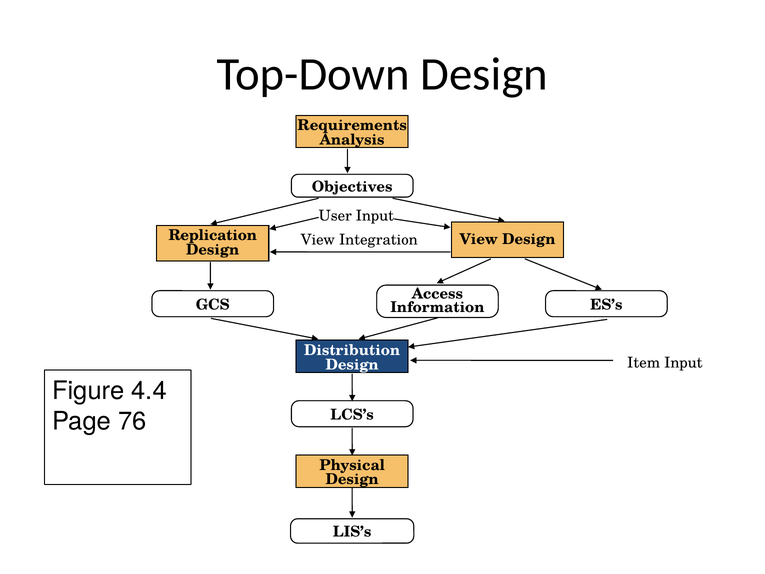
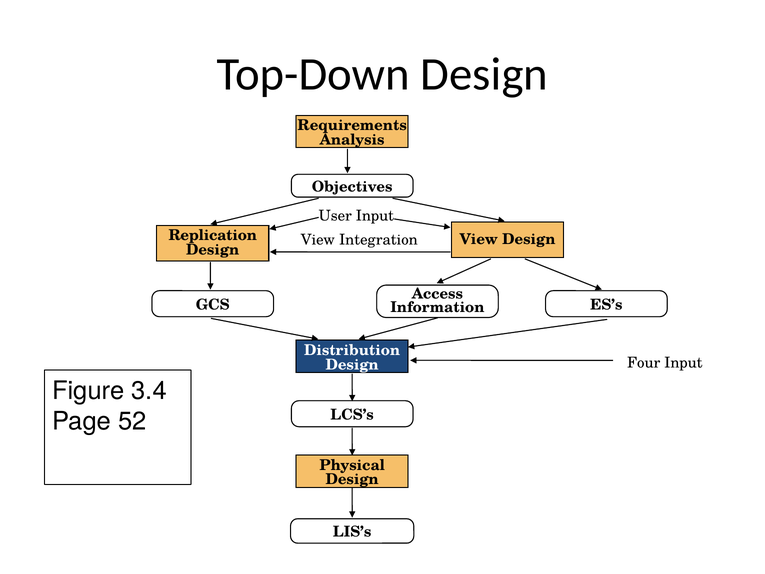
Item: Item -> Four (644, 362)
4.4: 4.4 -> 3.4 (149, 391)
76: 76 -> 52 (132, 421)
